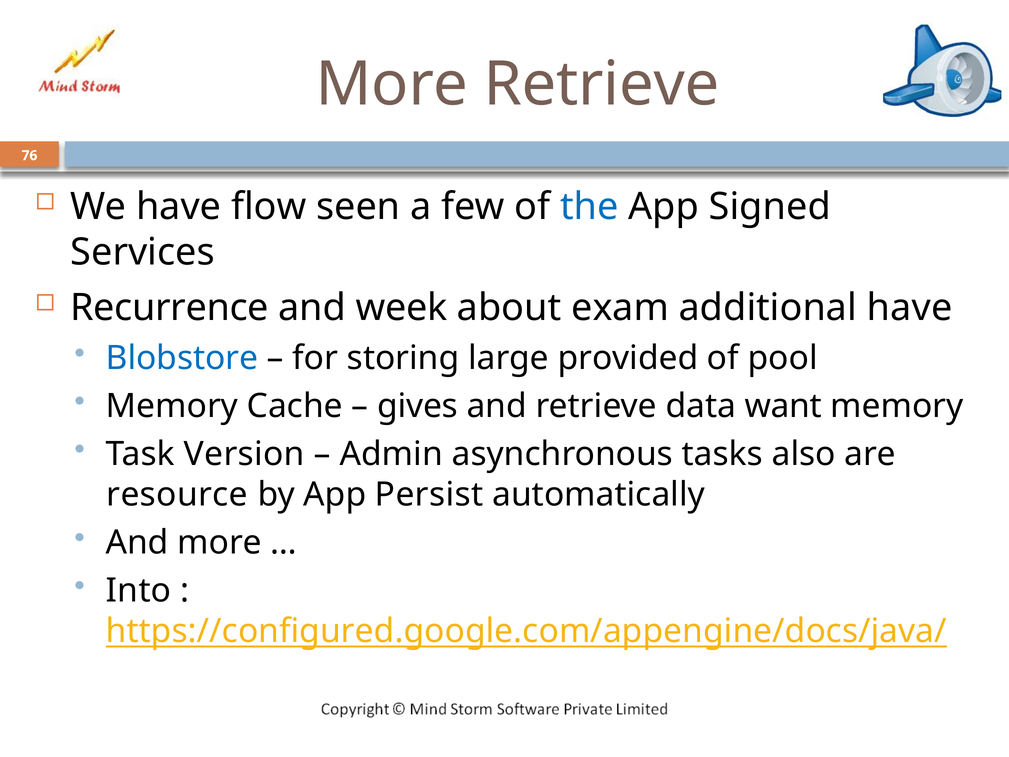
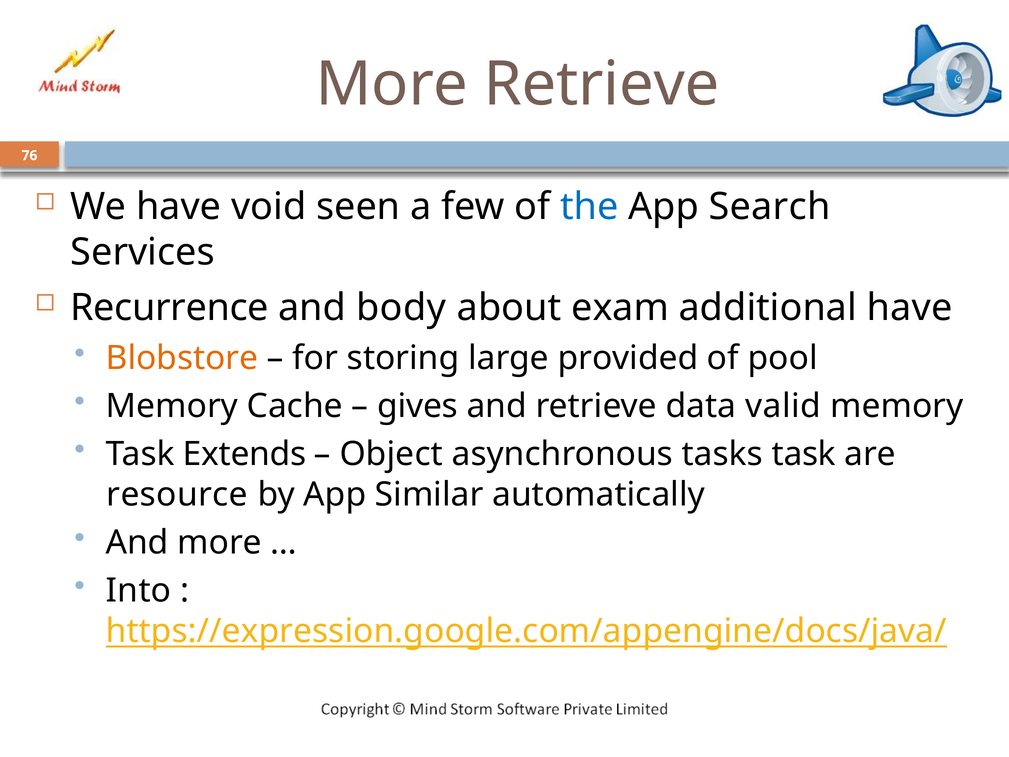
flow: flow -> void (269, 207)
Signed: Signed -> Search (770, 207)
week: week -> body (401, 308)
Blobstore colour: blue -> orange (182, 358)
want: want -> valid (783, 406)
Version: Version -> Extends (245, 454)
Admin: Admin -> Object (391, 454)
tasks also: also -> task (804, 454)
Persist: Persist -> Similar (429, 494)
https://configured.google.com/appengine/docs/java/: https://configured.google.com/appengine/docs/java/ -> https://expression.google.com/appengine/docs/java/ (526, 631)
